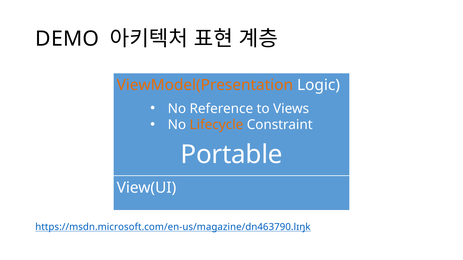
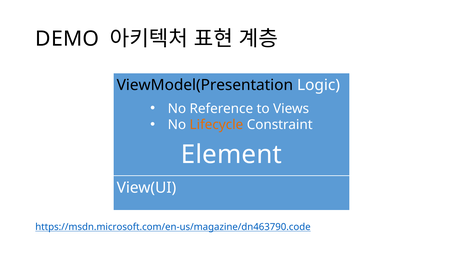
ViewModel(Presentation colour: orange -> black (205, 85)
Portable: Portable -> Element (231, 155)
https://msdn.microsoft.com/en-us/magazine/dn463790.lɪŋk: https://msdn.microsoft.com/en-us/magazine/dn463790.lɪŋk -> https://msdn.microsoft.com/en-us/magazine/dn463790.code (173, 227)
